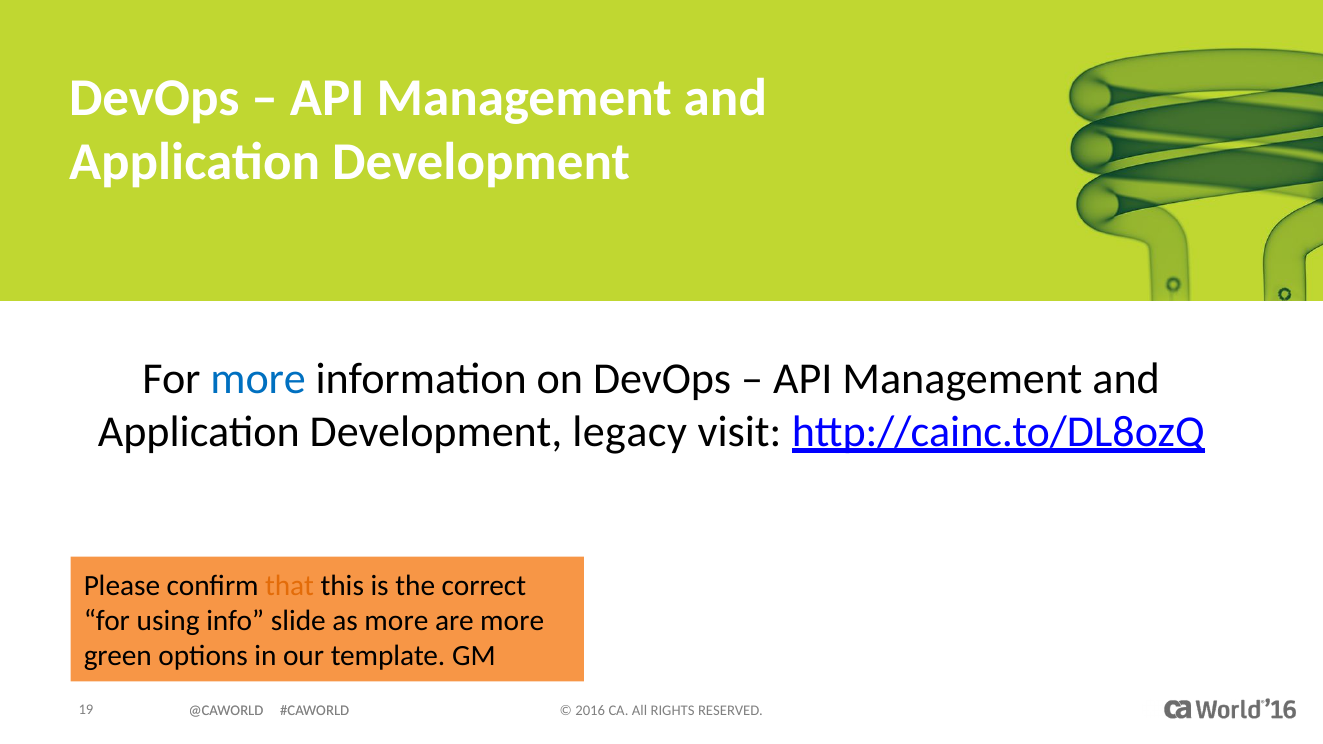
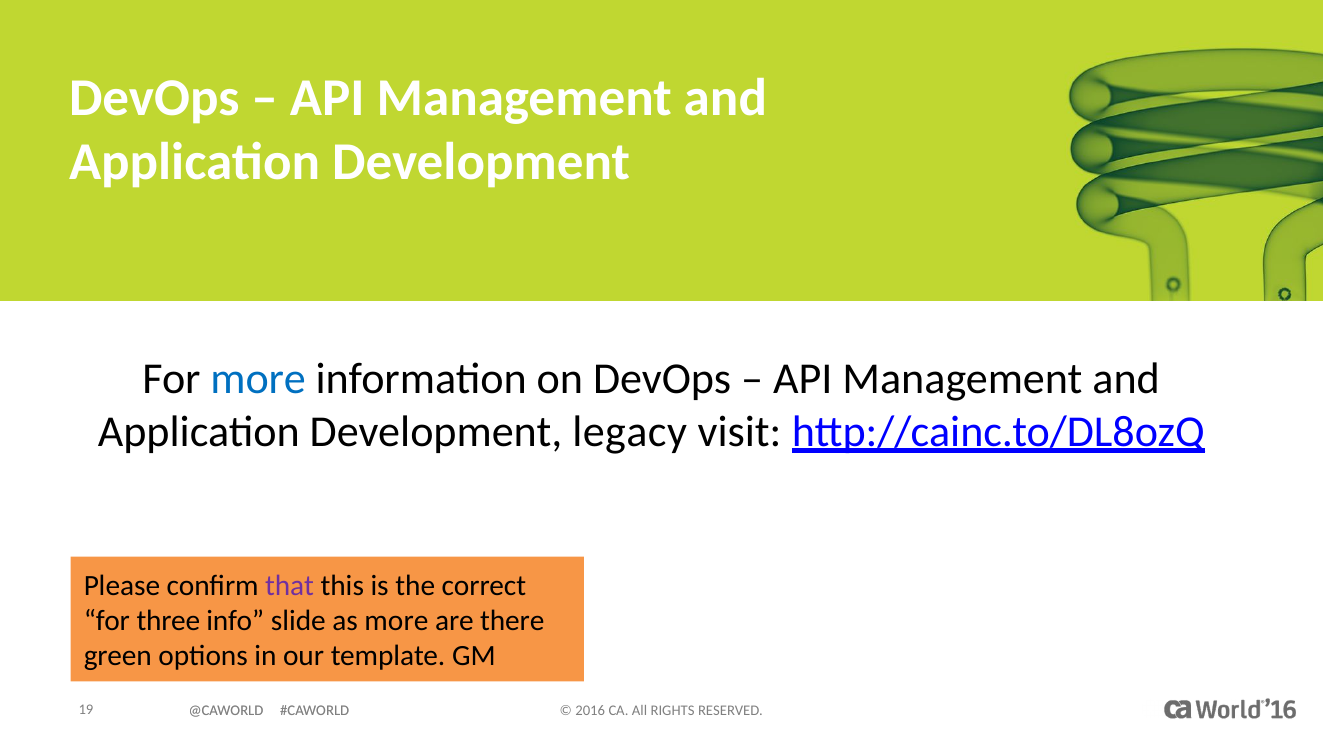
that colour: orange -> purple (290, 586)
using: using -> three (168, 621)
are more: more -> there (512, 621)
